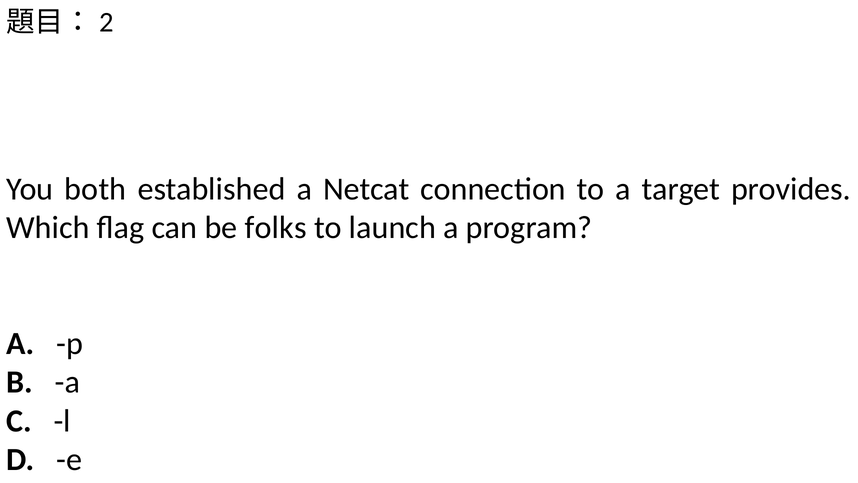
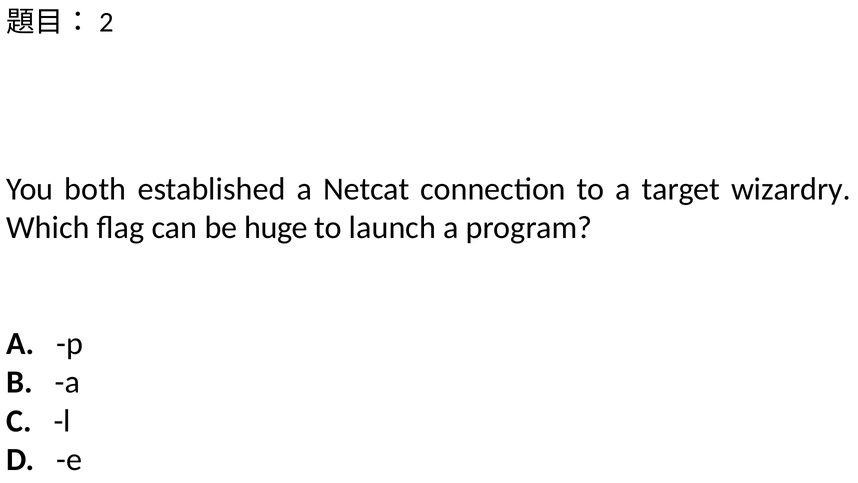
provides: provides -> wizardry (791, 189)
folks: folks -> huge (276, 228)
